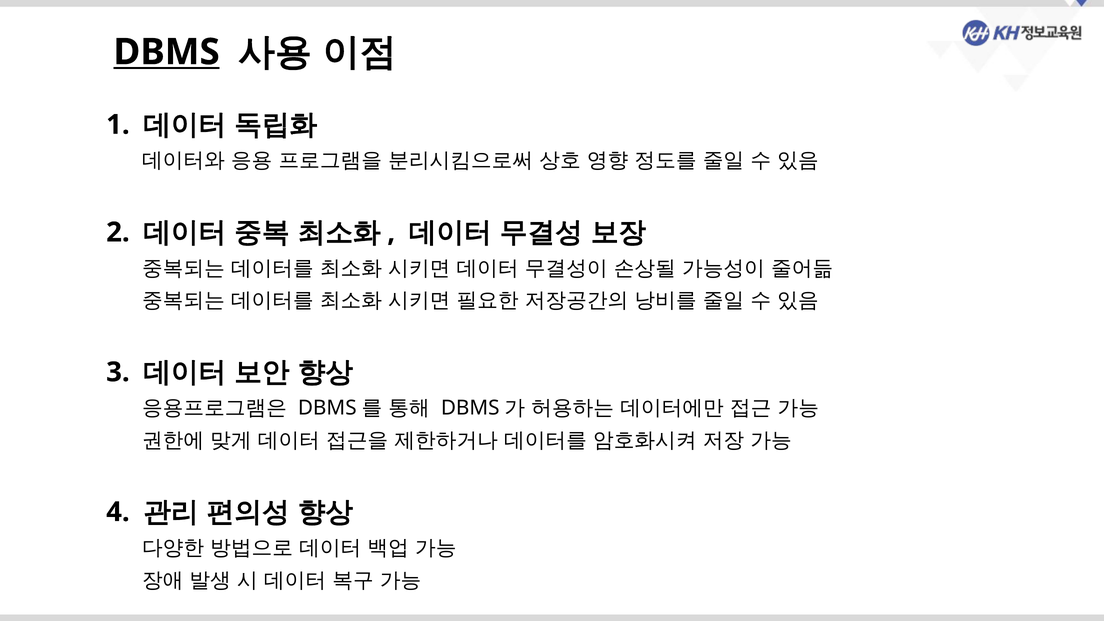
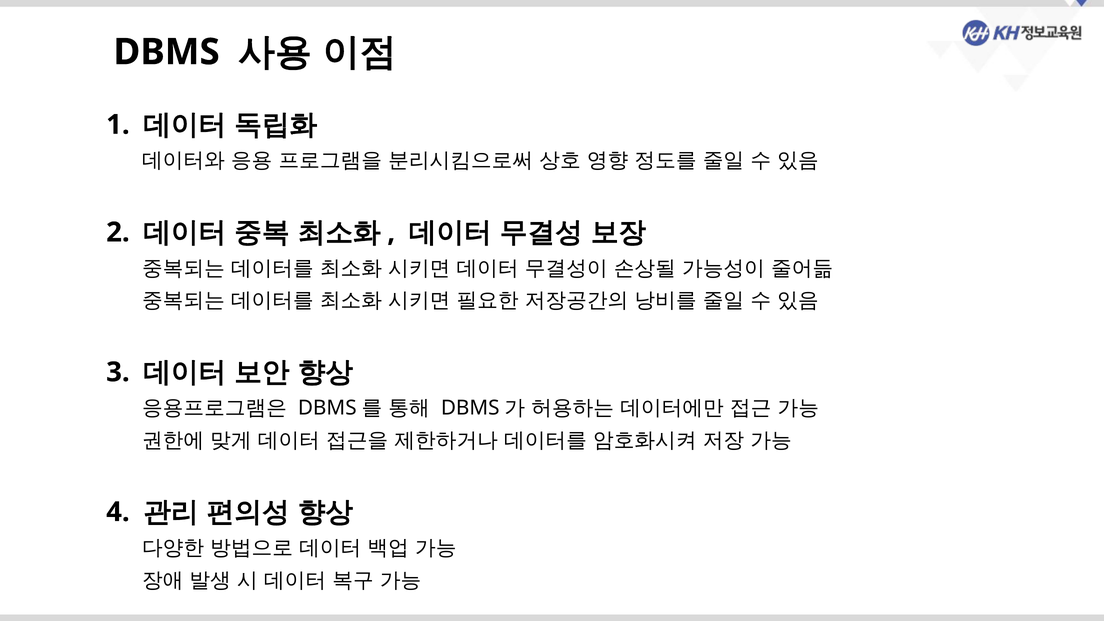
DBMS underline: present -> none (167, 52)
